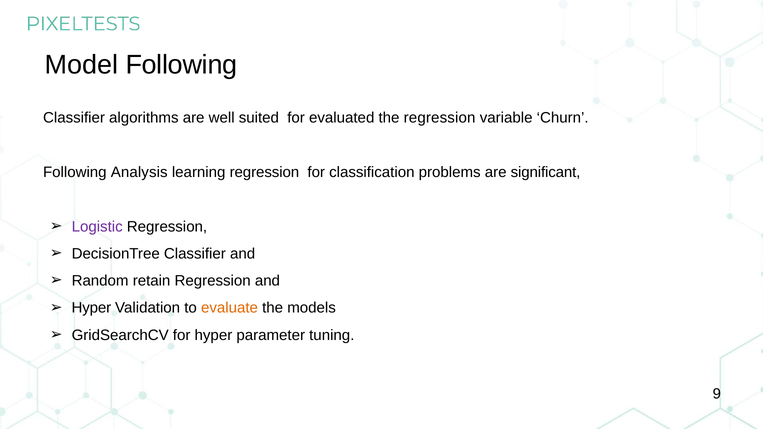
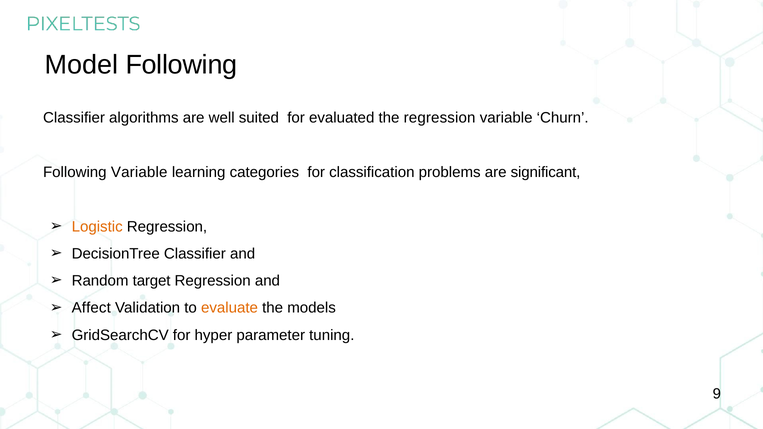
Following Analysis: Analysis -> Variable (139, 172)
learning regression: regression -> categories (264, 172)
Logistic colour: purple -> orange (97, 227)
retain: retain -> target (152, 281)
Hyper: Hyper -> Affect (91, 308)
